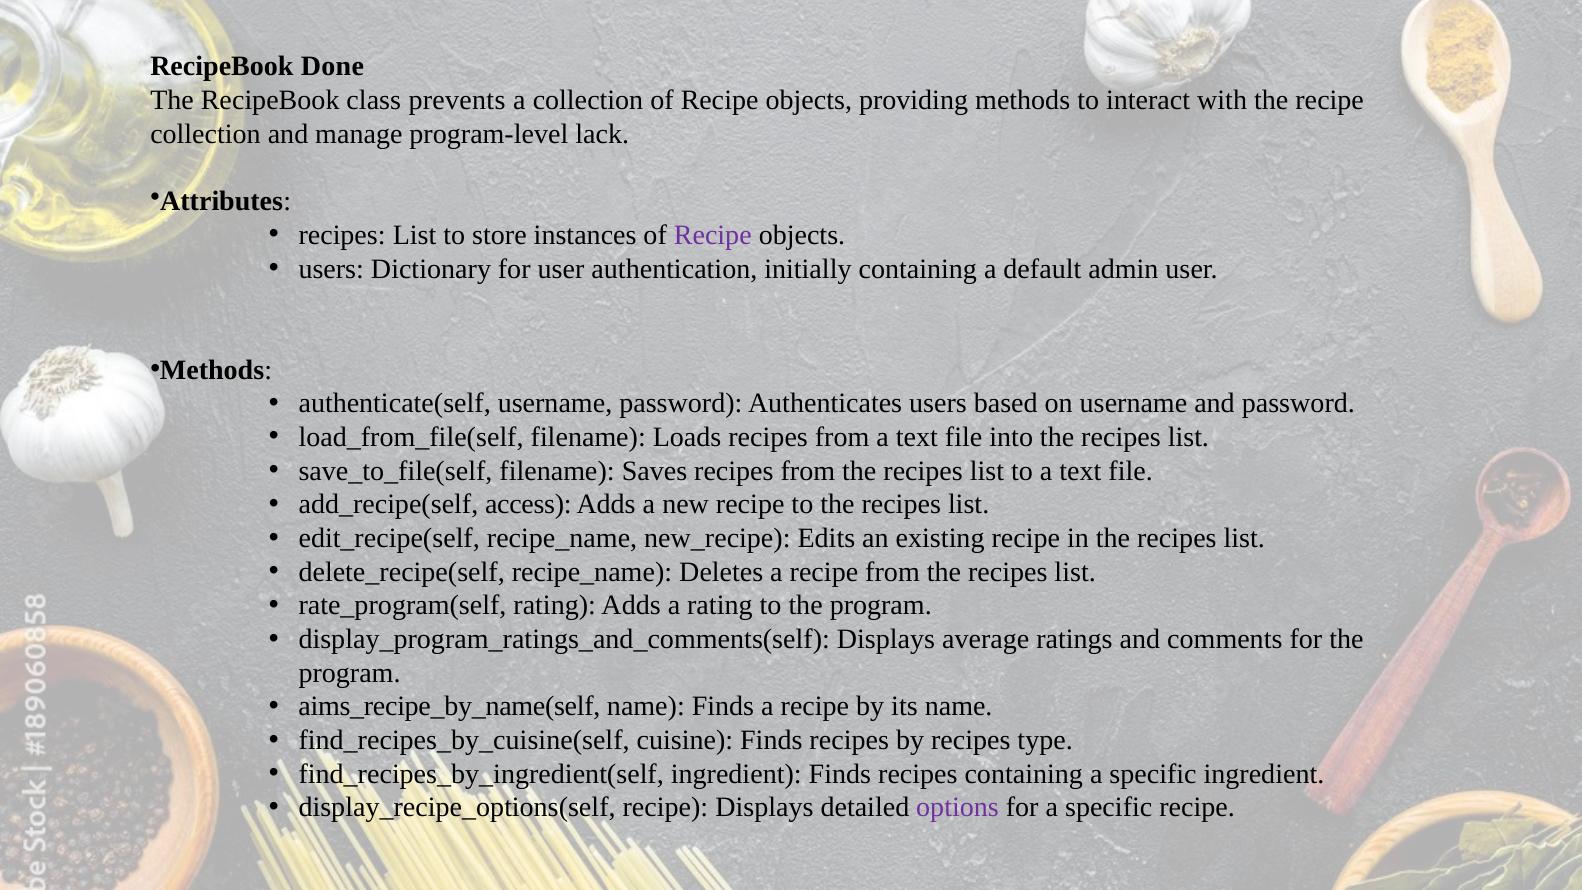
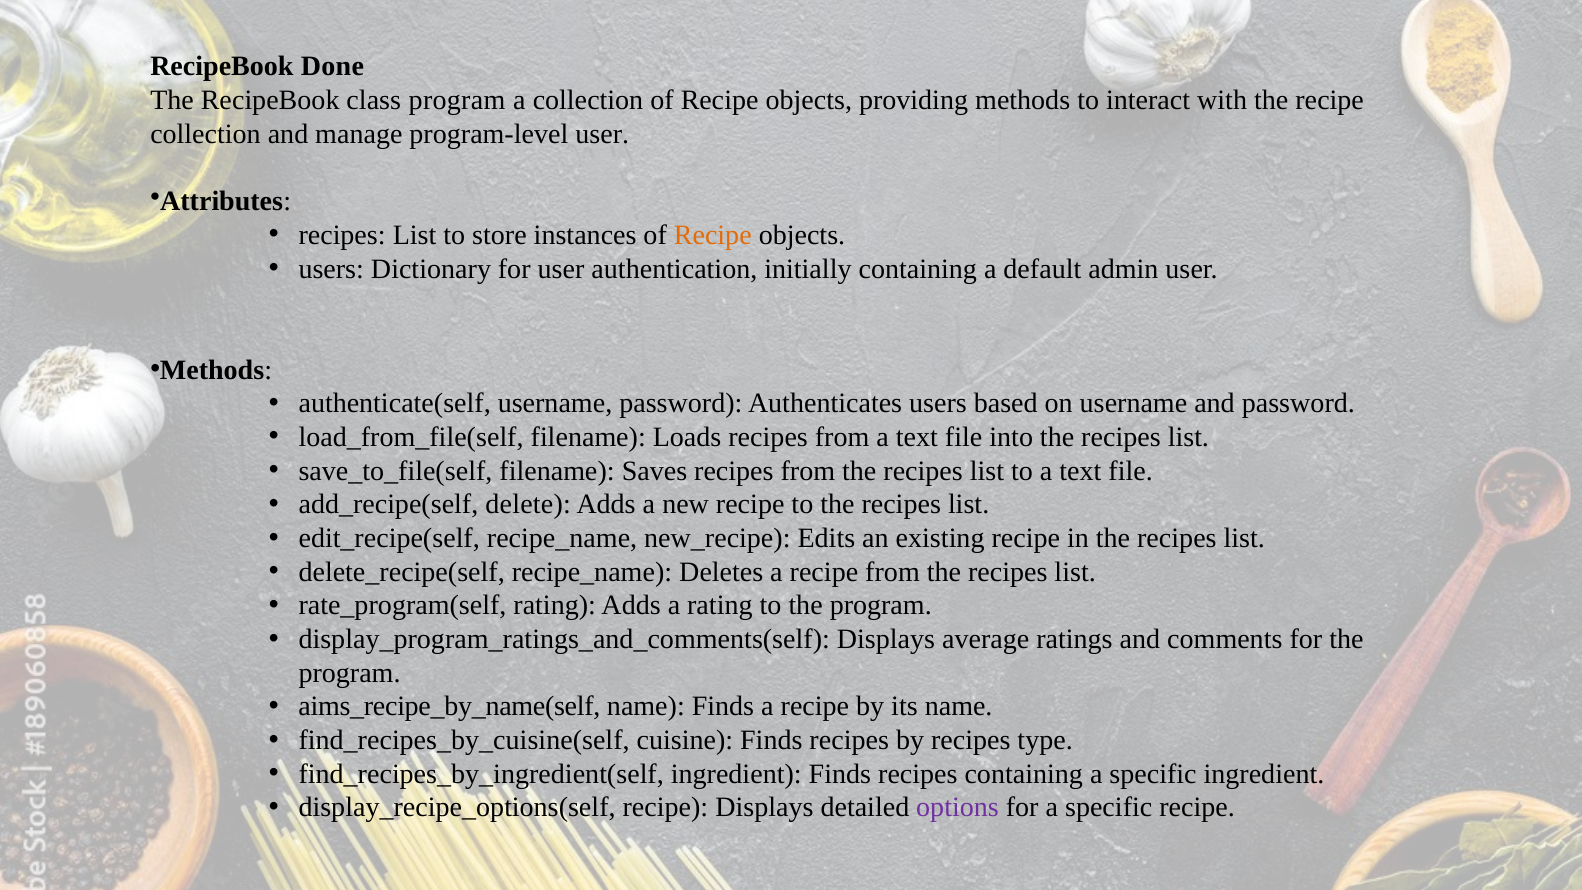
class prevents: prevents -> program (457, 100)
program-level lack: lack -> user (602, 134)
Recipe colour: purple -> orange (713, 235)
access: access -> delete (528, 504)
